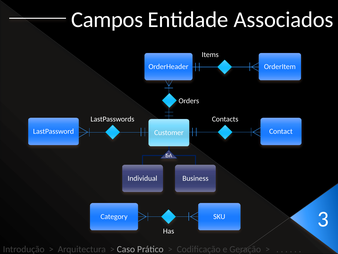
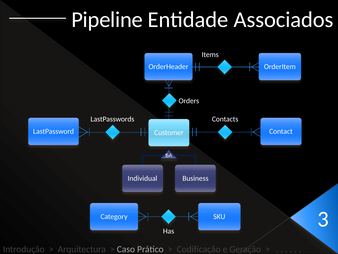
Campos: Campos -> Pipeline (107, 20)
